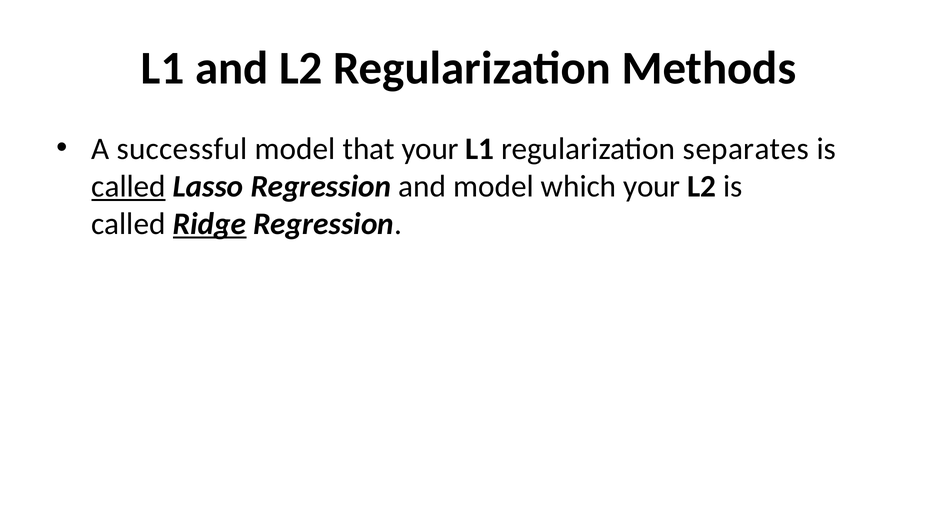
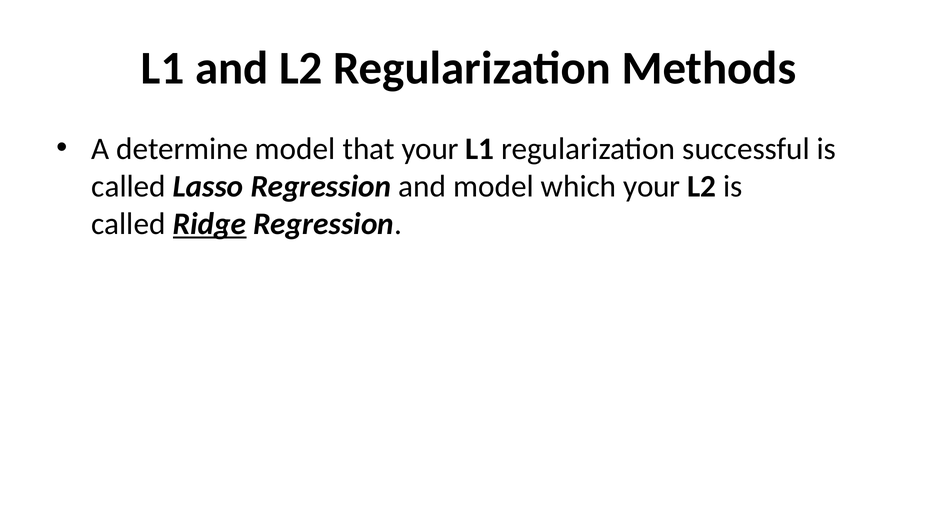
successful: successful -> determine (182, 149)
separates: separates -> successful (746, 149)
called underline: present -> none (129, 186)
